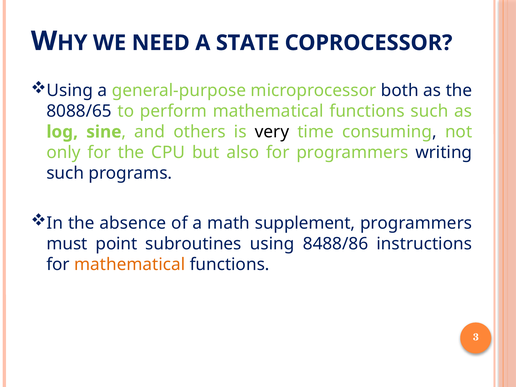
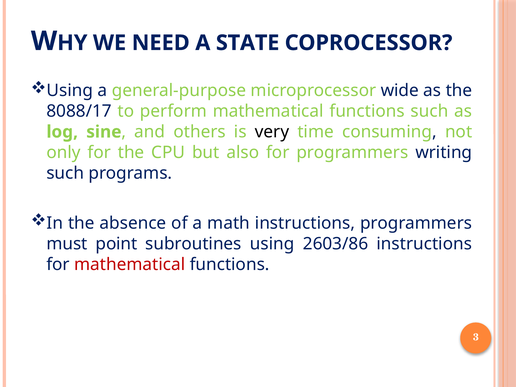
both: both -> wide (400, 91)
8088/65: 8088/65 -> 8088/17 (79, 111)
math supplement: supplement -> instructions (305, 223)
8488/86: 8488/86 -> 2603/86 (336, 244)
mathematical colour: orange -> red (130, 264)
